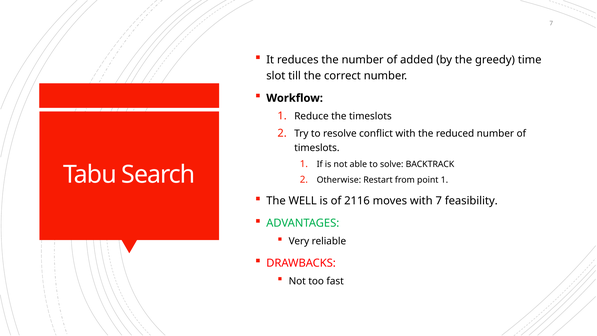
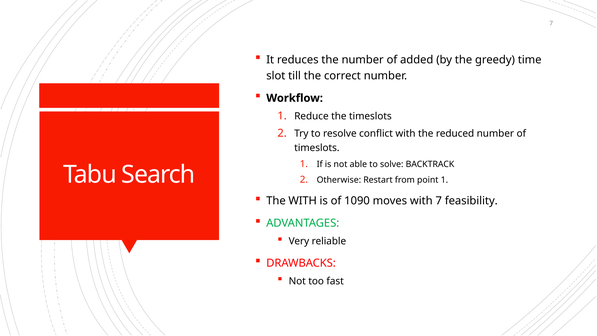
The WELL: WELL -> WITH (303, 201)
2116: 2116 -> 1090 (357, 201)
